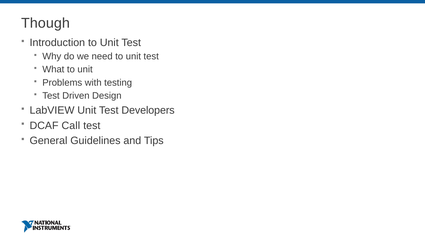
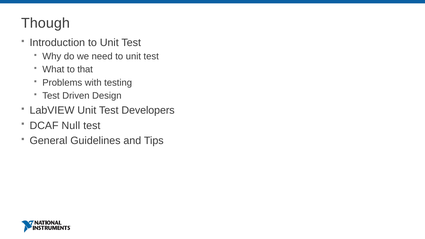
What to unit: unit -> that (85, 70)
Call: Call -> Null (71, 126)
